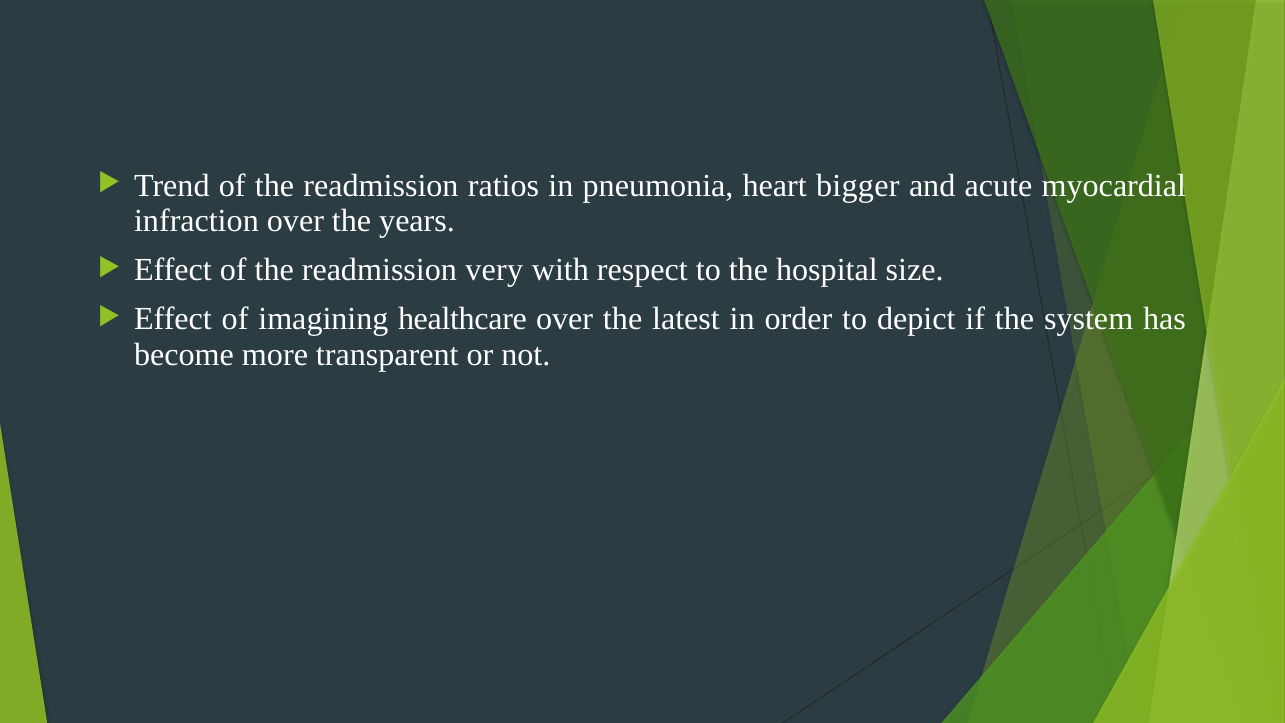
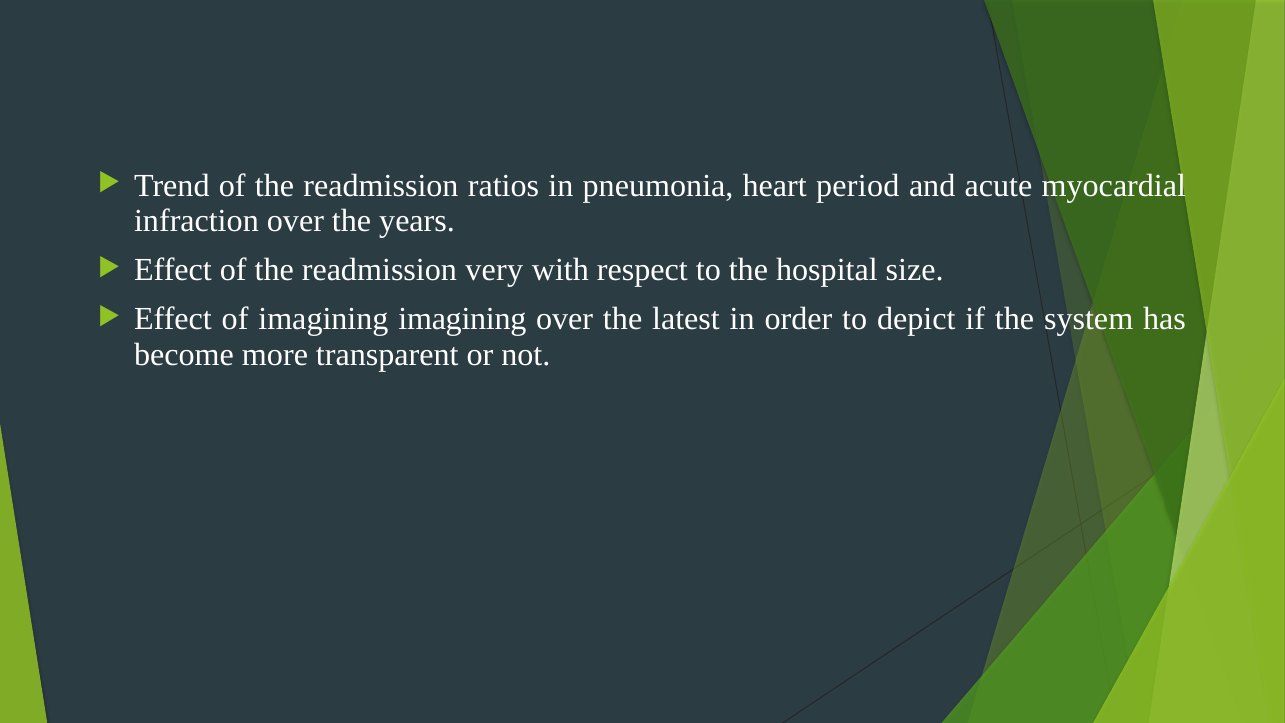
bigger: bigger -> period (858, 186)
imagining healthcare: healthcare -> imagining (462, 319)
